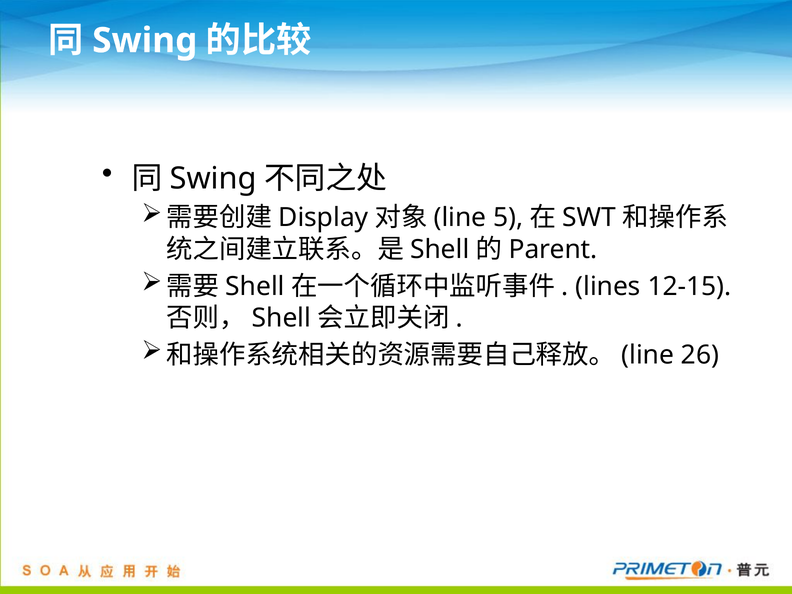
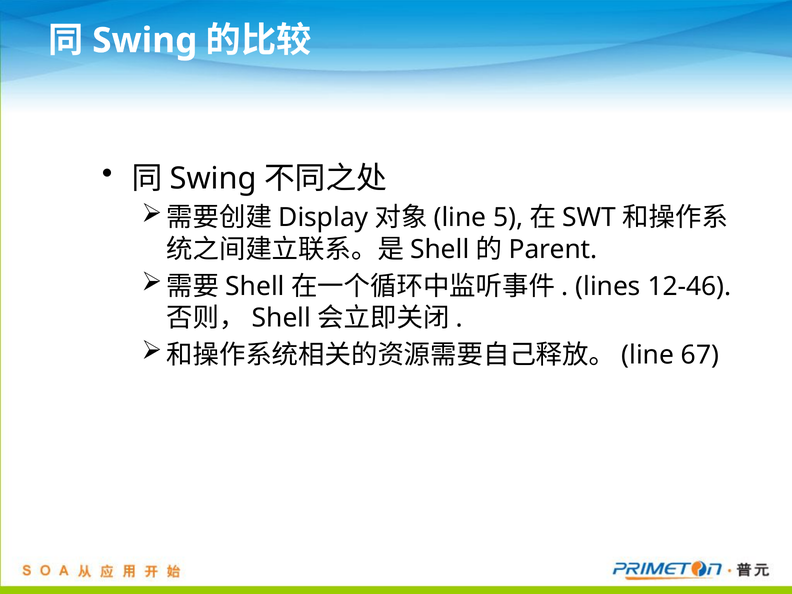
12-15: 12-15 -> 12-46 (689, 286)
26: 26 -> 67 (700, 355)
